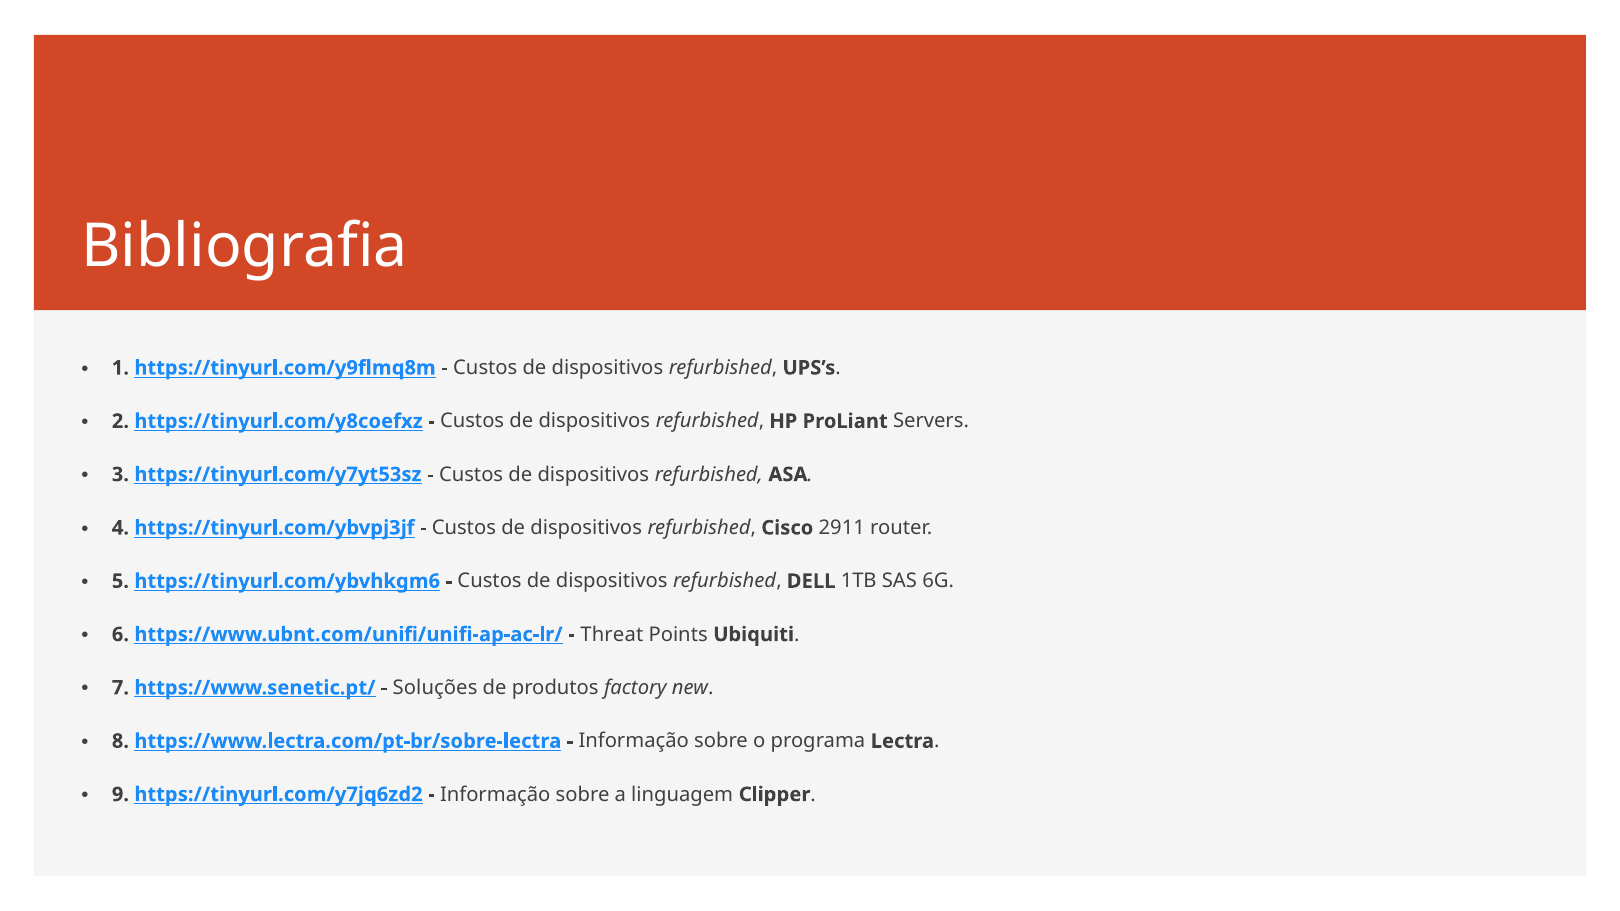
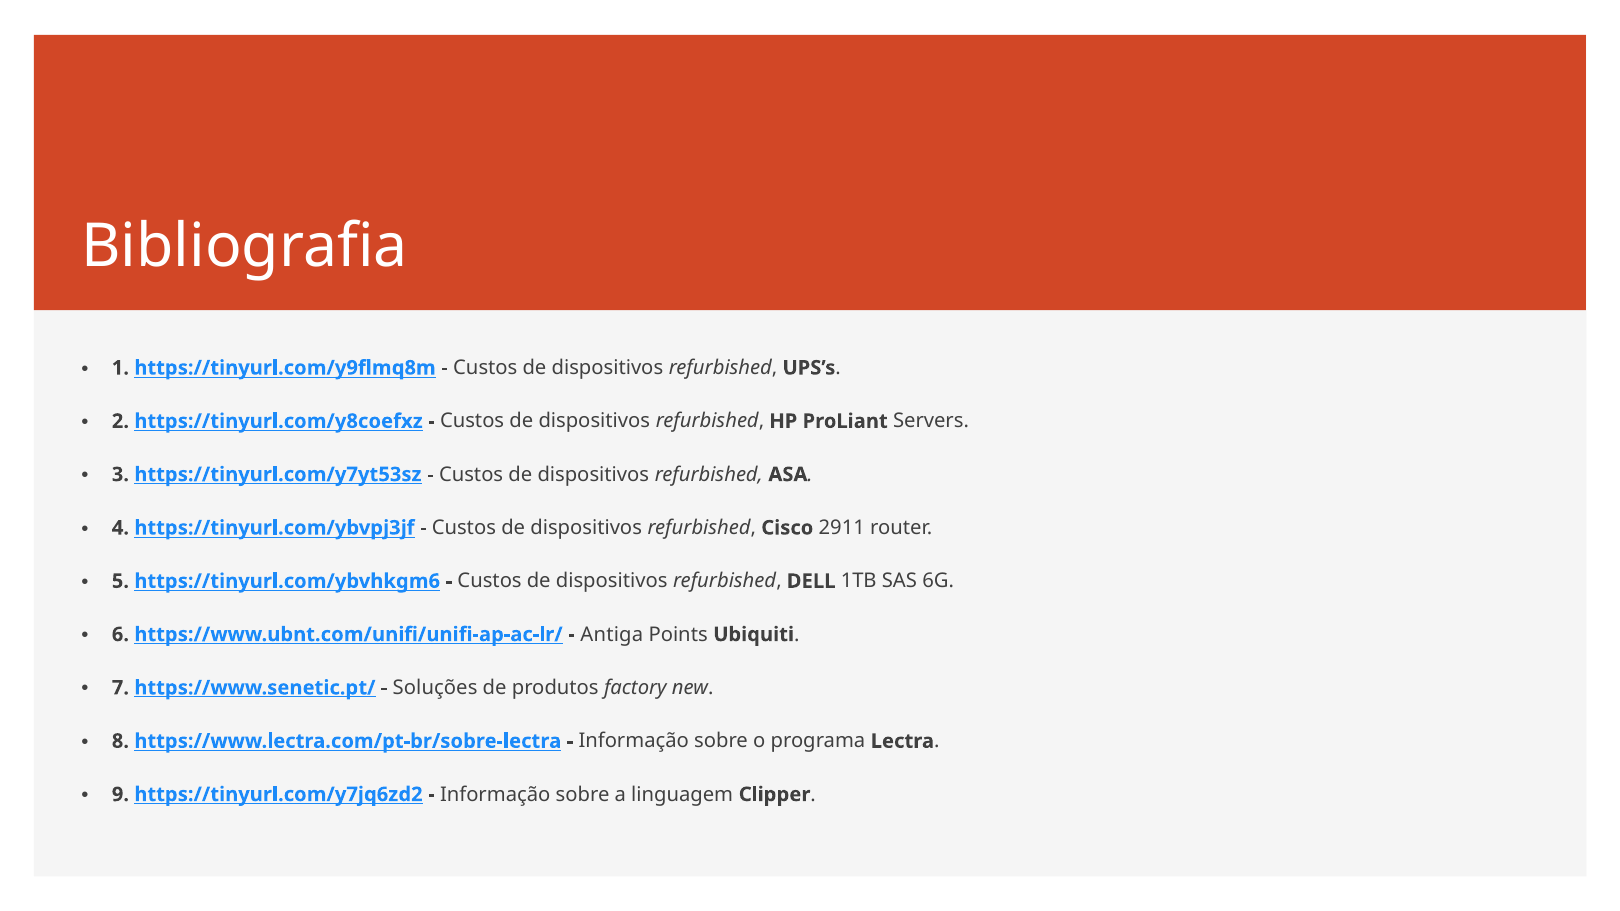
Threat: Threat -> Antiga (612, 635)
